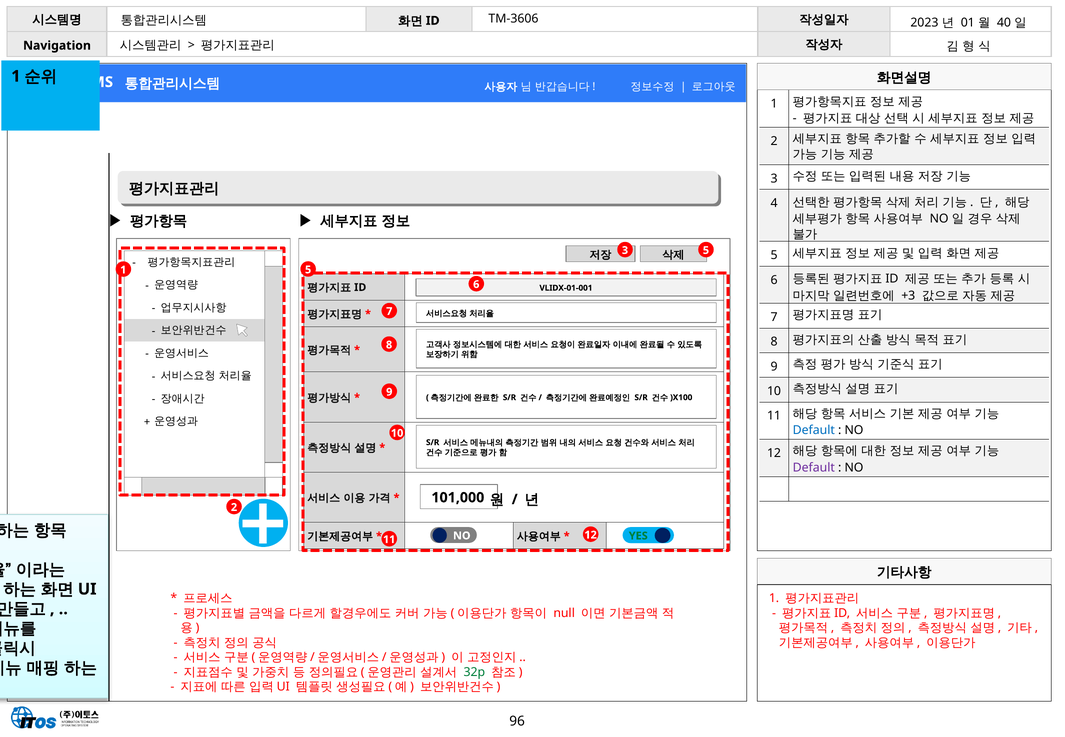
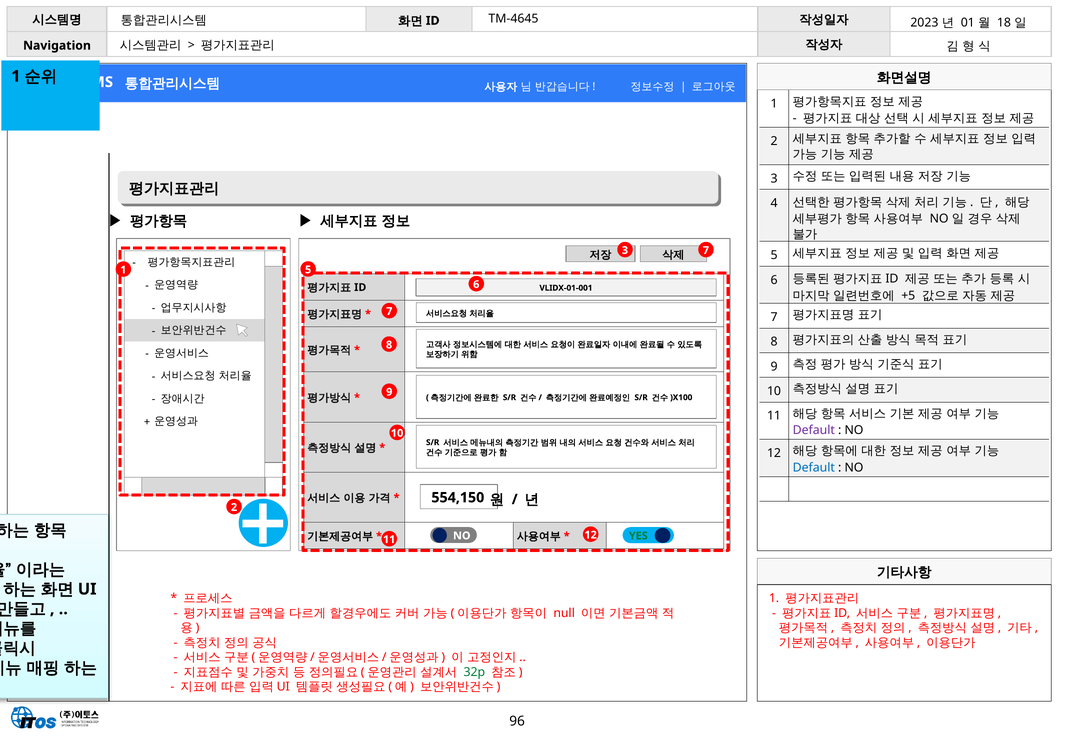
TM-3606: TM-3606 -> TM-4645 (513, 19)
40: 40 -> 18 (1004, 23)
3 5: 5 -> 7 (706, 250)
+3: +3 -> +5 (908, 296)
Default colour: blue -> purple (814, 430)
Default colour: purple -> blue (814, 468)
101,000: 101,000 -> 554,150 (458, 498)
